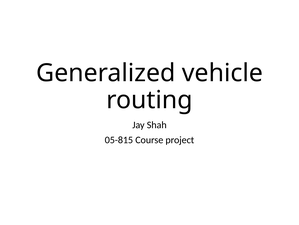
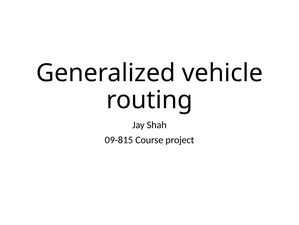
05-815: 05-815 -> 09-815 (119, 140)
